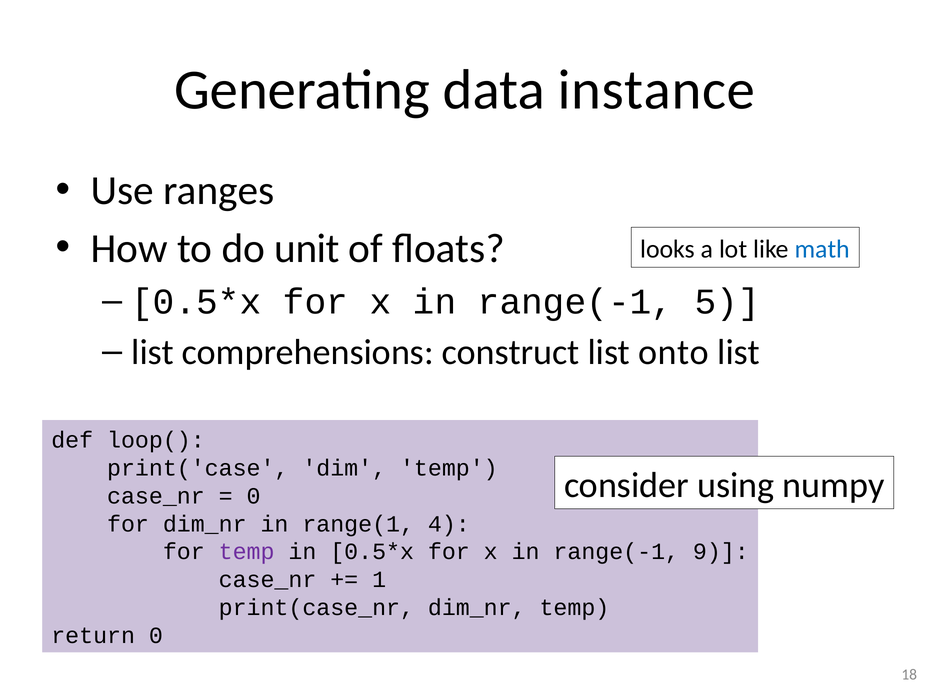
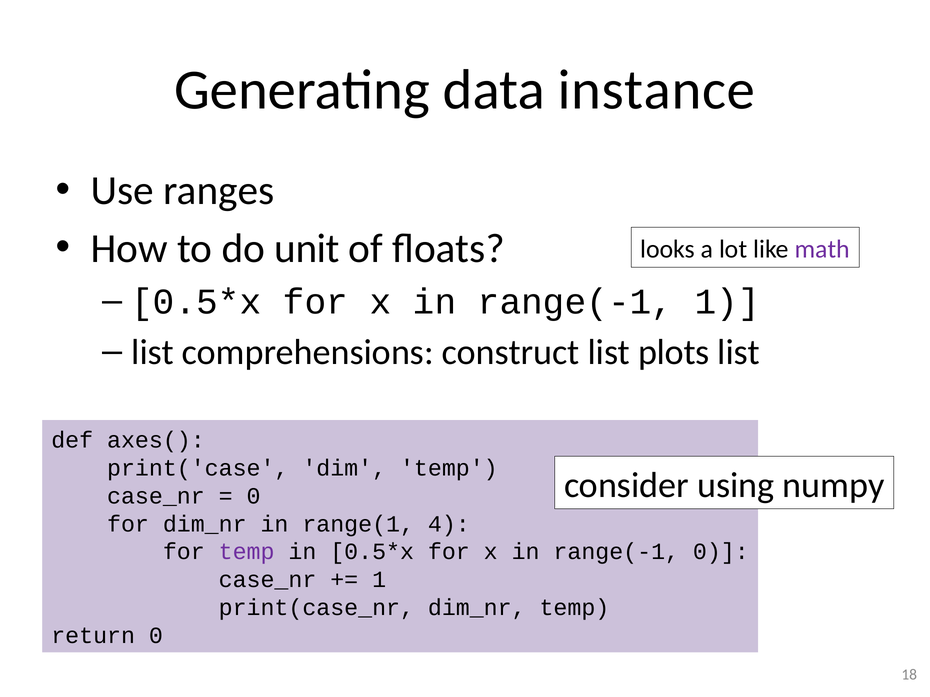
math colour: blue -> purple (822, 249)
range(-1 5: 5 -> 1 (727, 302)
onto: onto -> plots (674, 353)
loop(: loop( -> axes( (156, 441)
range(-1 9: 9 -> 0 (721, 552)
